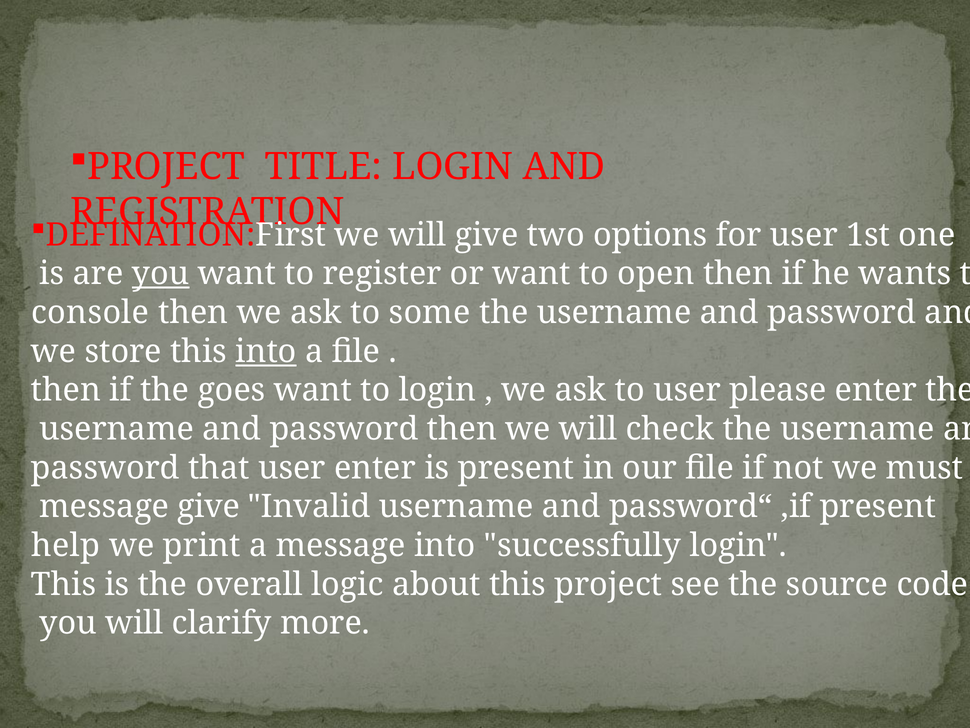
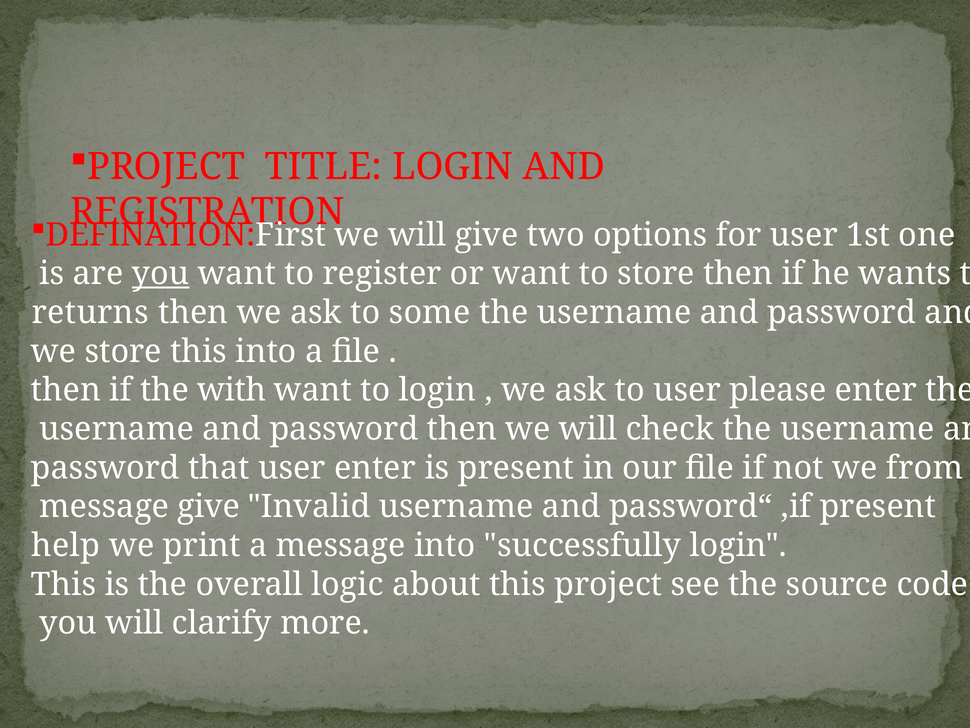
to open: open -> store (656, 274)
console: console -> returns (90, 312)
into underline: present -> none (266, 351)
goes: goes -> with (232, 390)
must: must -> from (924, 468)
